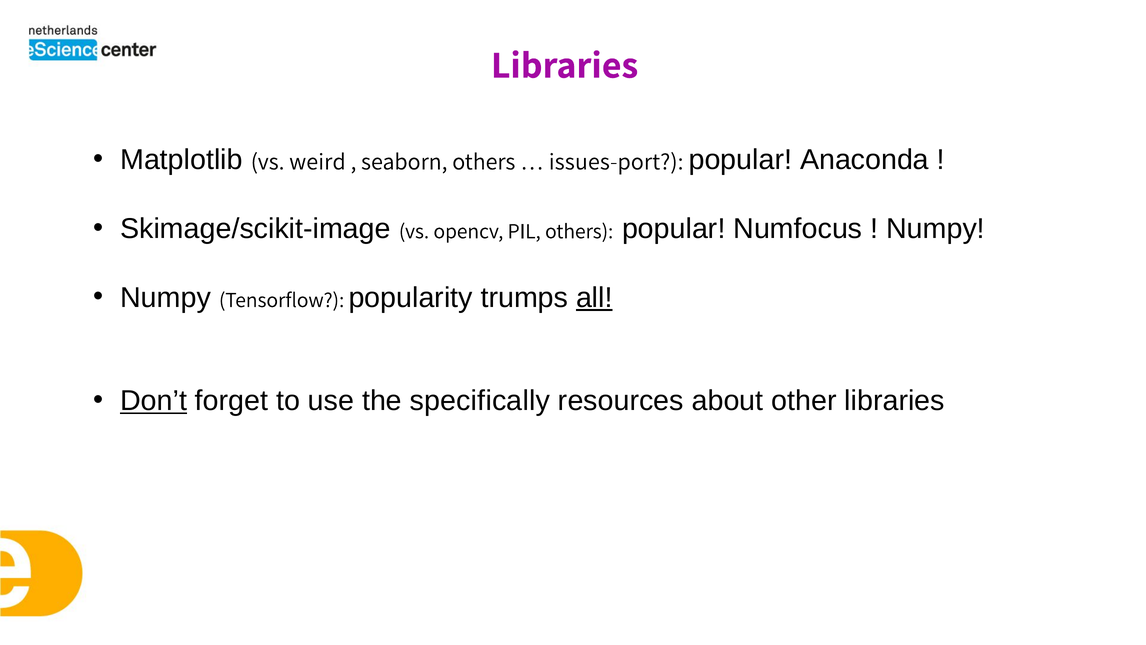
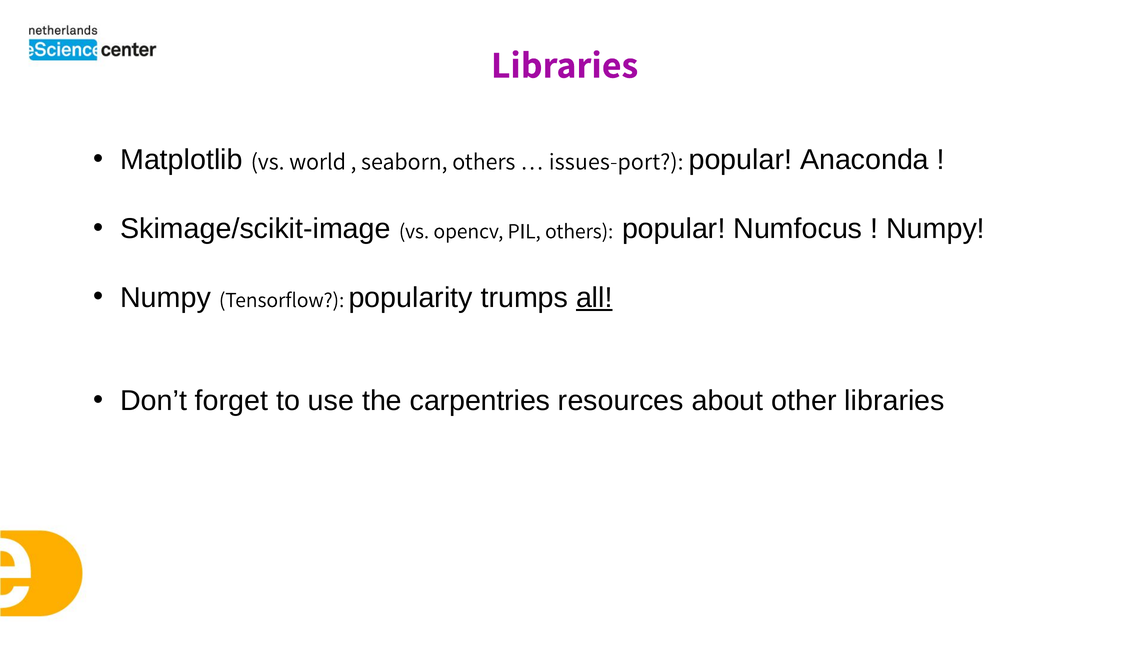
weird: weird -> world (318, 161)
Don’t underline: present -> none (154, 401)
specifically: specifically -> carpentries (480, 401)
